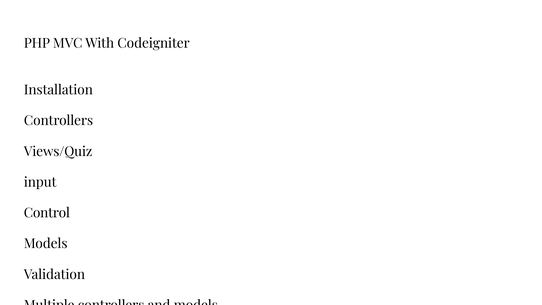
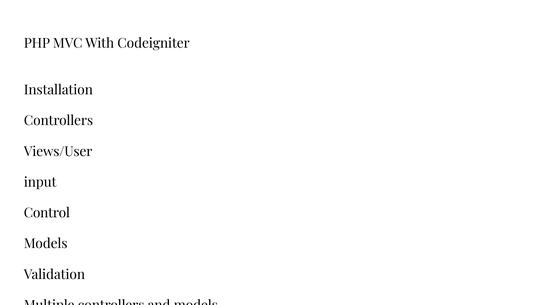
Views/Quiz: Views/Quiz -> Views/User (58, 152)
